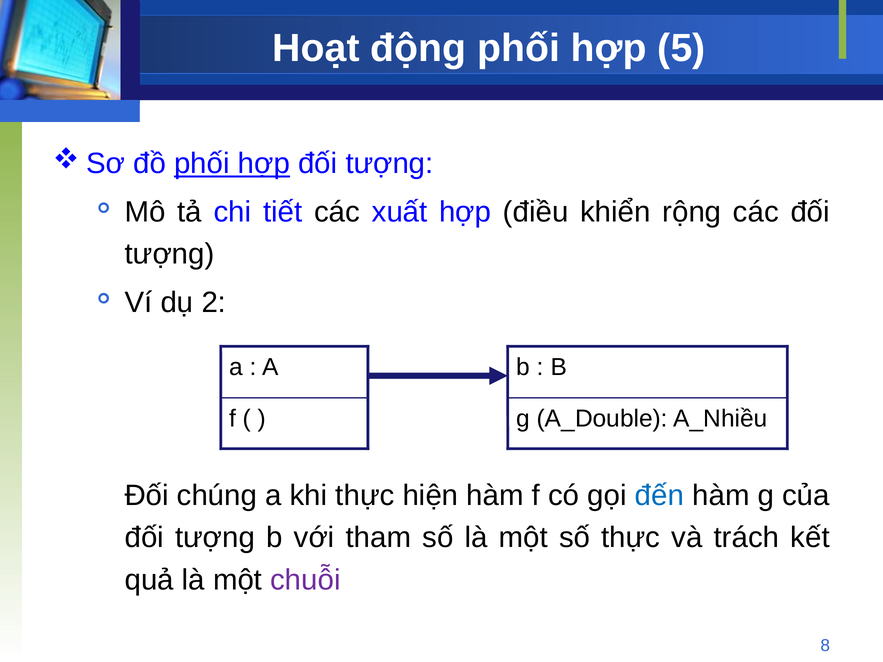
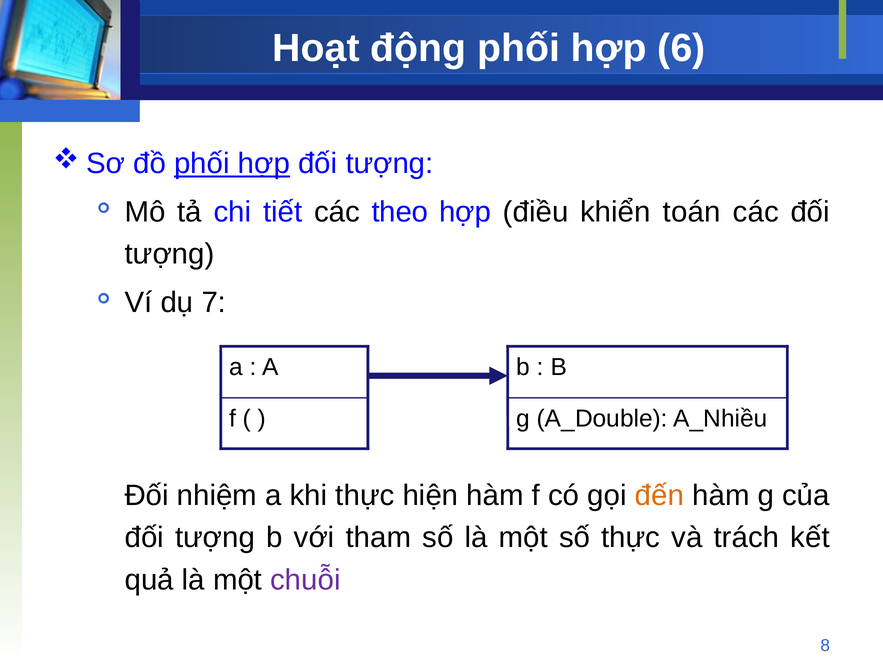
5: 5 -> 6 (681, 48)
xuất: xuất -> theo (400, 212)
rộng: rộng -> toán (692, 212)
2: 2 -> 7 (214, 303)
chúng: chúng -> nhiệm (217, 496)
đến colour: blue -> orange (660, 496)
